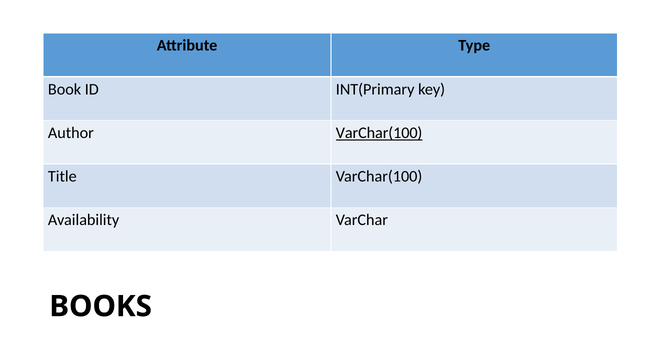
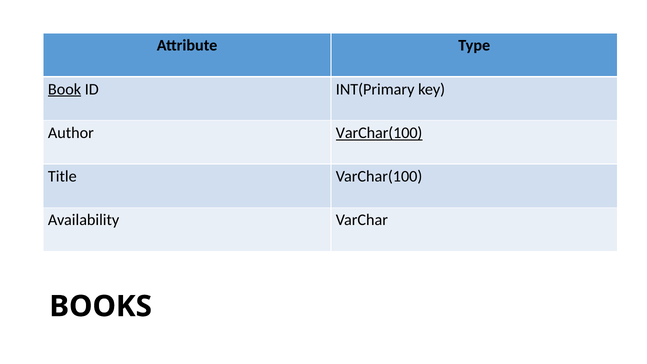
Book underline: none -> present (65, 89)
